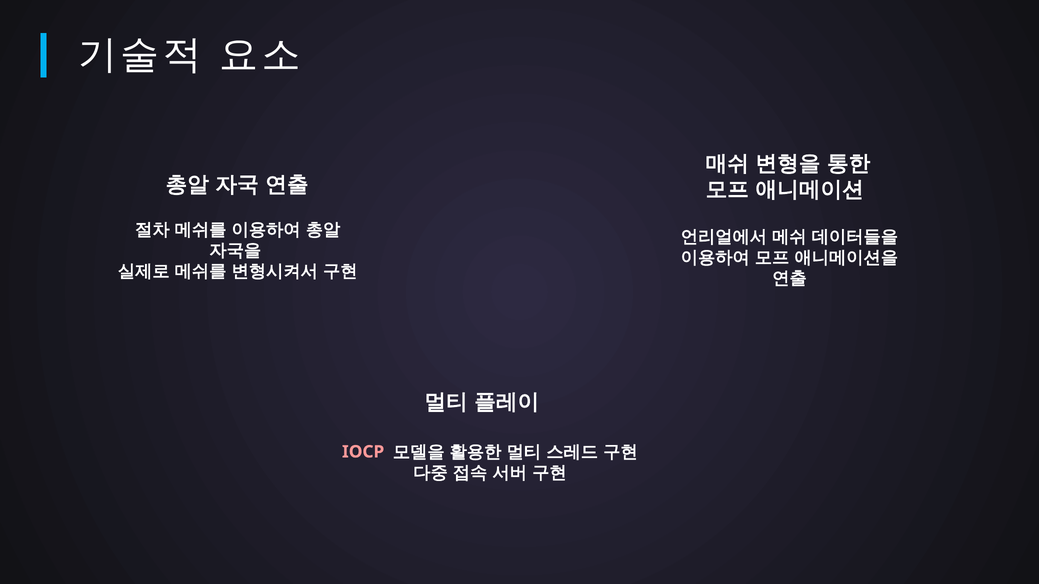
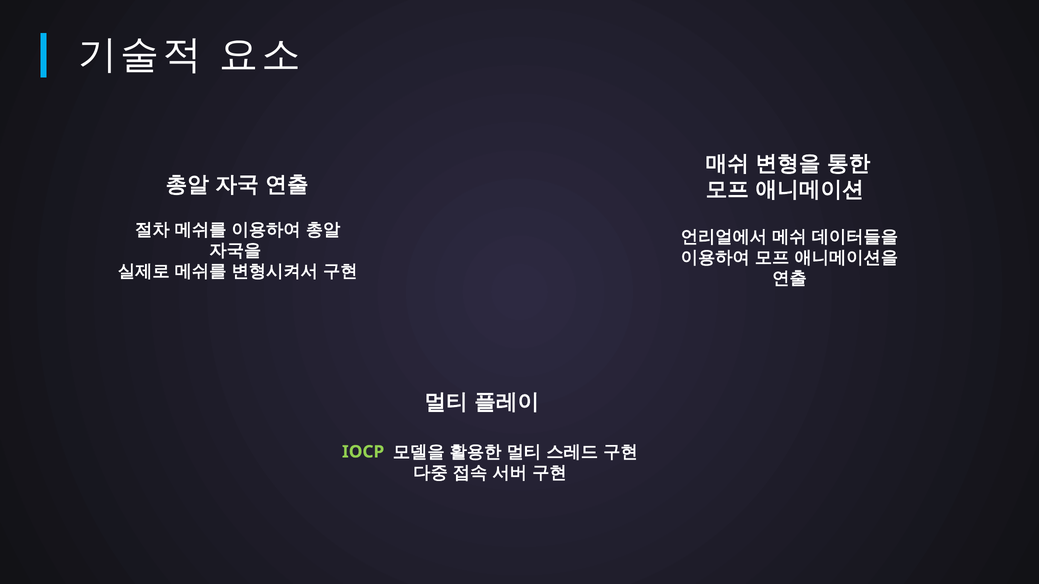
IOCP colour: pink -> light green (363, 452)
